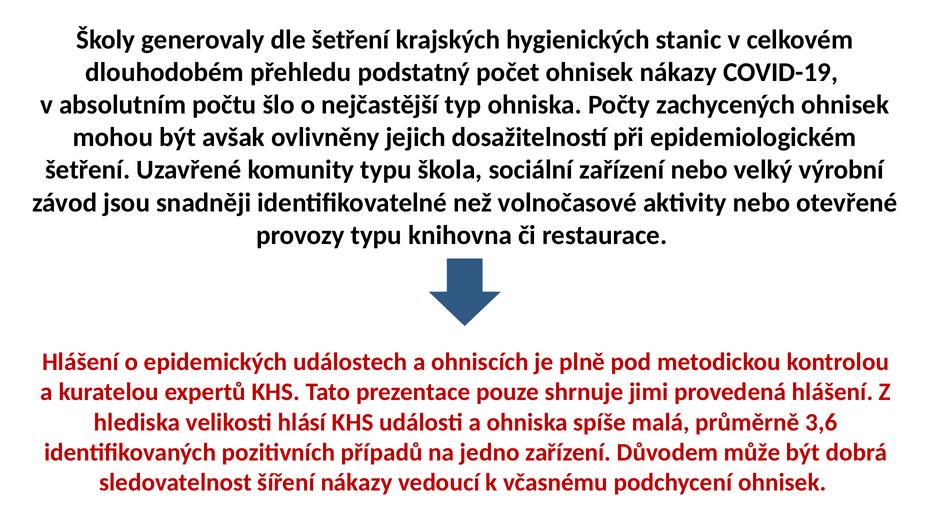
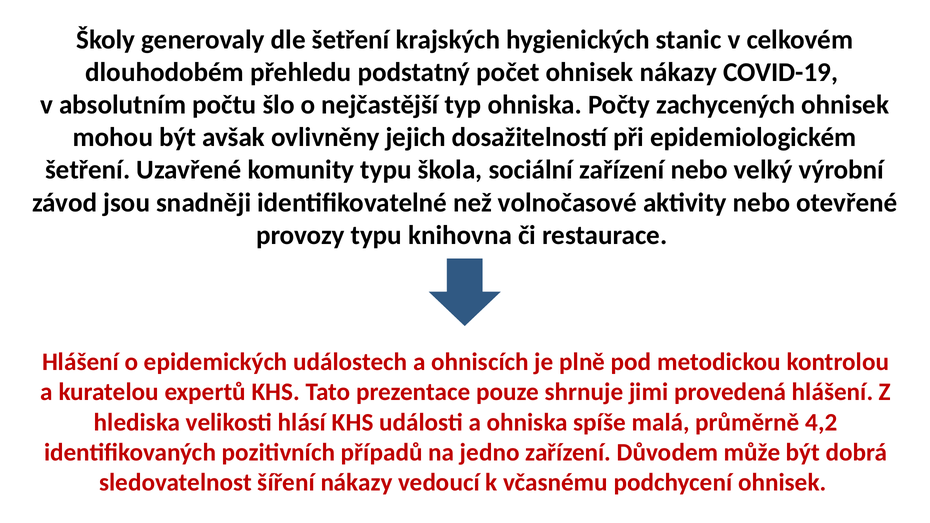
3,6: 3,6 -> 4,2 (821, 422)
